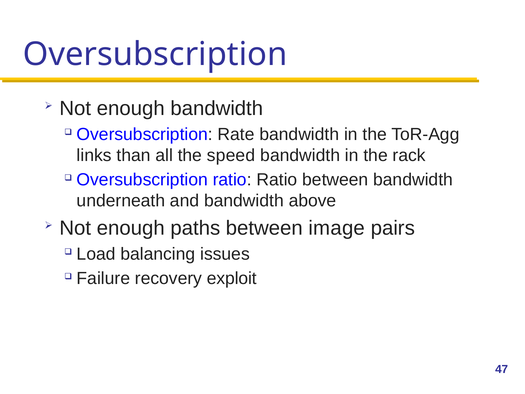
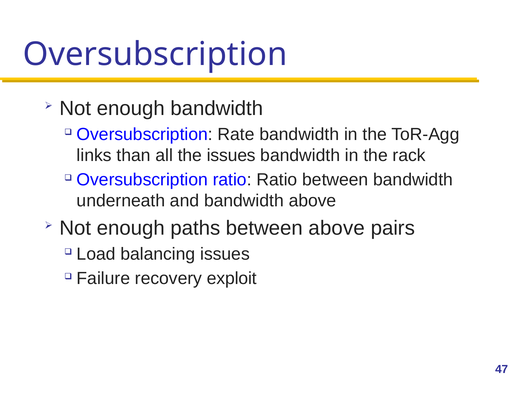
the speed: speed -> issues (231, 155)
between image: image -> above (337, 228)
